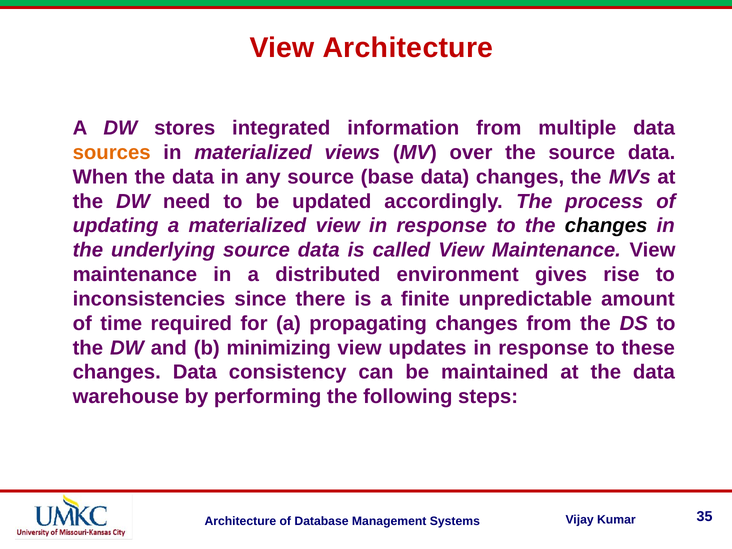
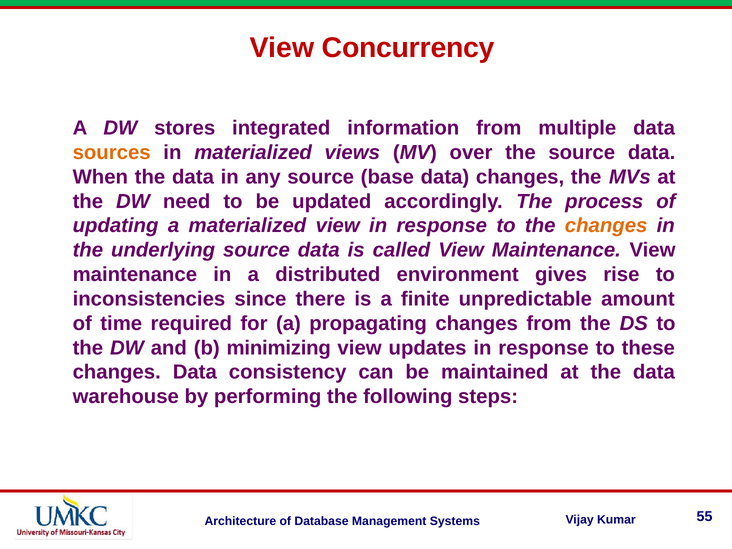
View Architecture: Architecture -> Concurrency (408, 48)
changes colour: black -> orange (606, 226)
35: 35 -> 55 (705, 516)
